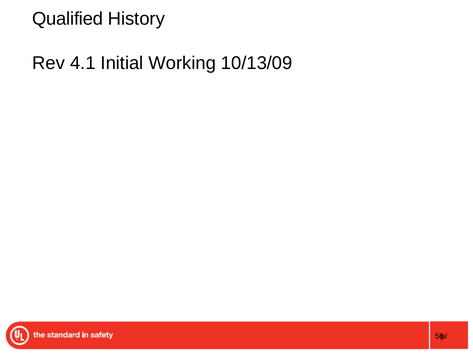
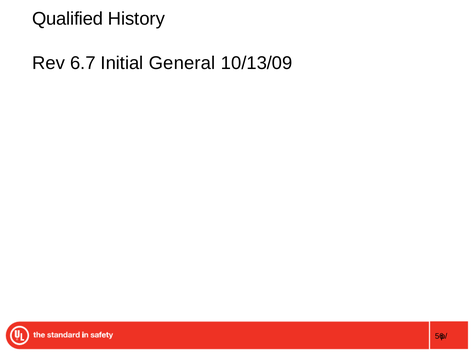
4.1: 4.1 -> 6.7 (83, 63)
Working: Working -> General (182, 63)
